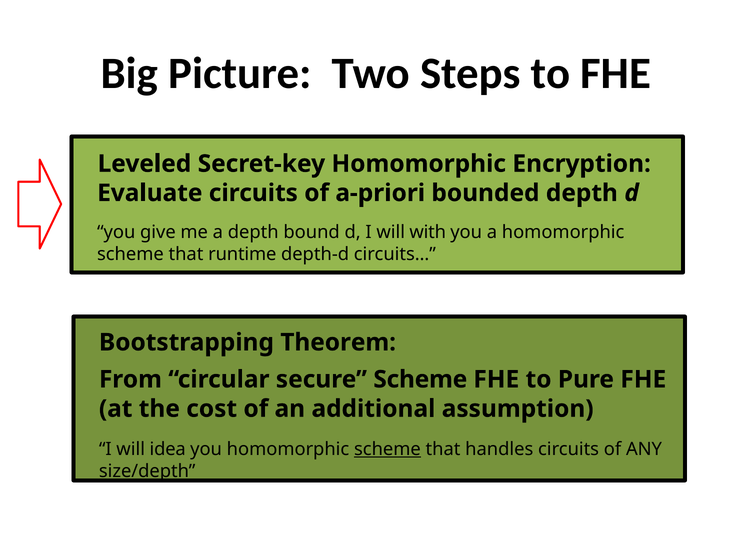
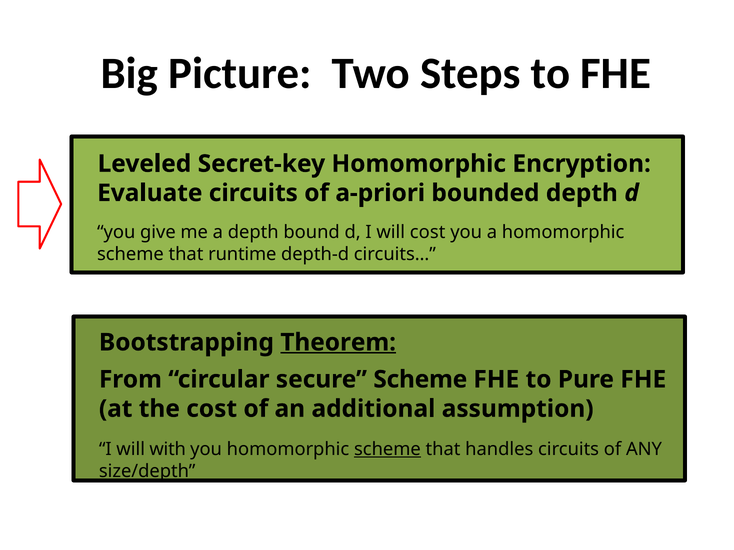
will with: with -> cost (428, 232)
Theorem underline: none -> present (338, 343)
idea: idea -> with (168, 450)
